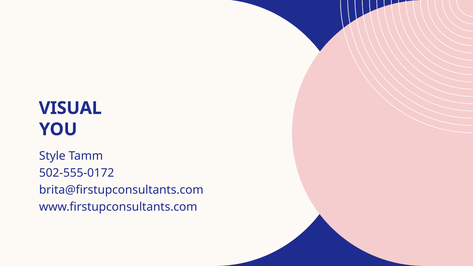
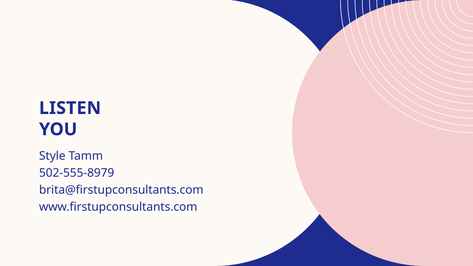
VISUAL: VISUAL -> LISTEN (70, 108)
502-555-0172: 502-555-0172 -> 502-555-8979 (77, 173)
